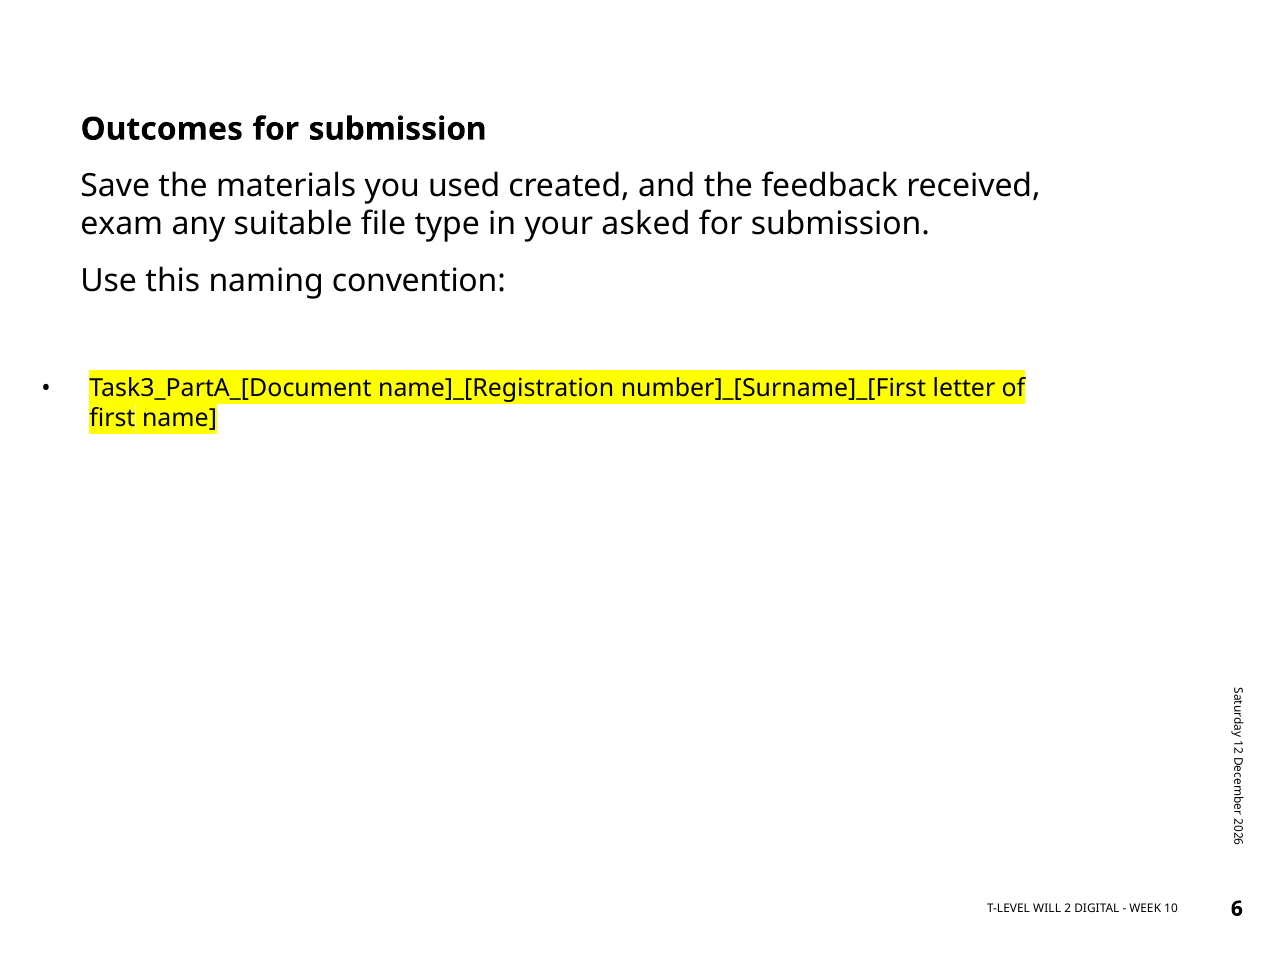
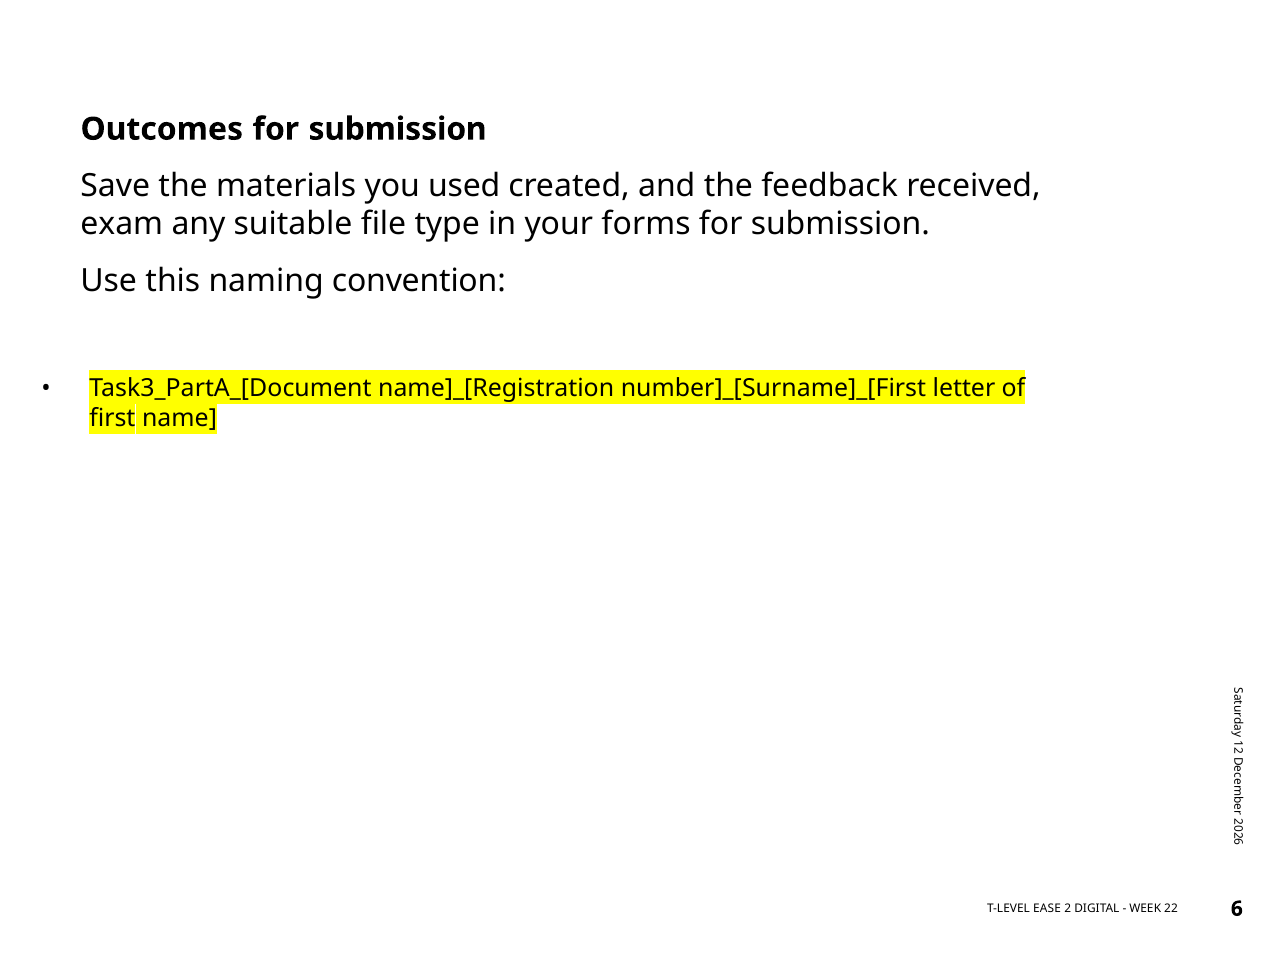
asked: asked -> forms (646, 224)
WILL: WILL -> EASE (1047, 909)
10: 10 -> 22 (1171, 909)
